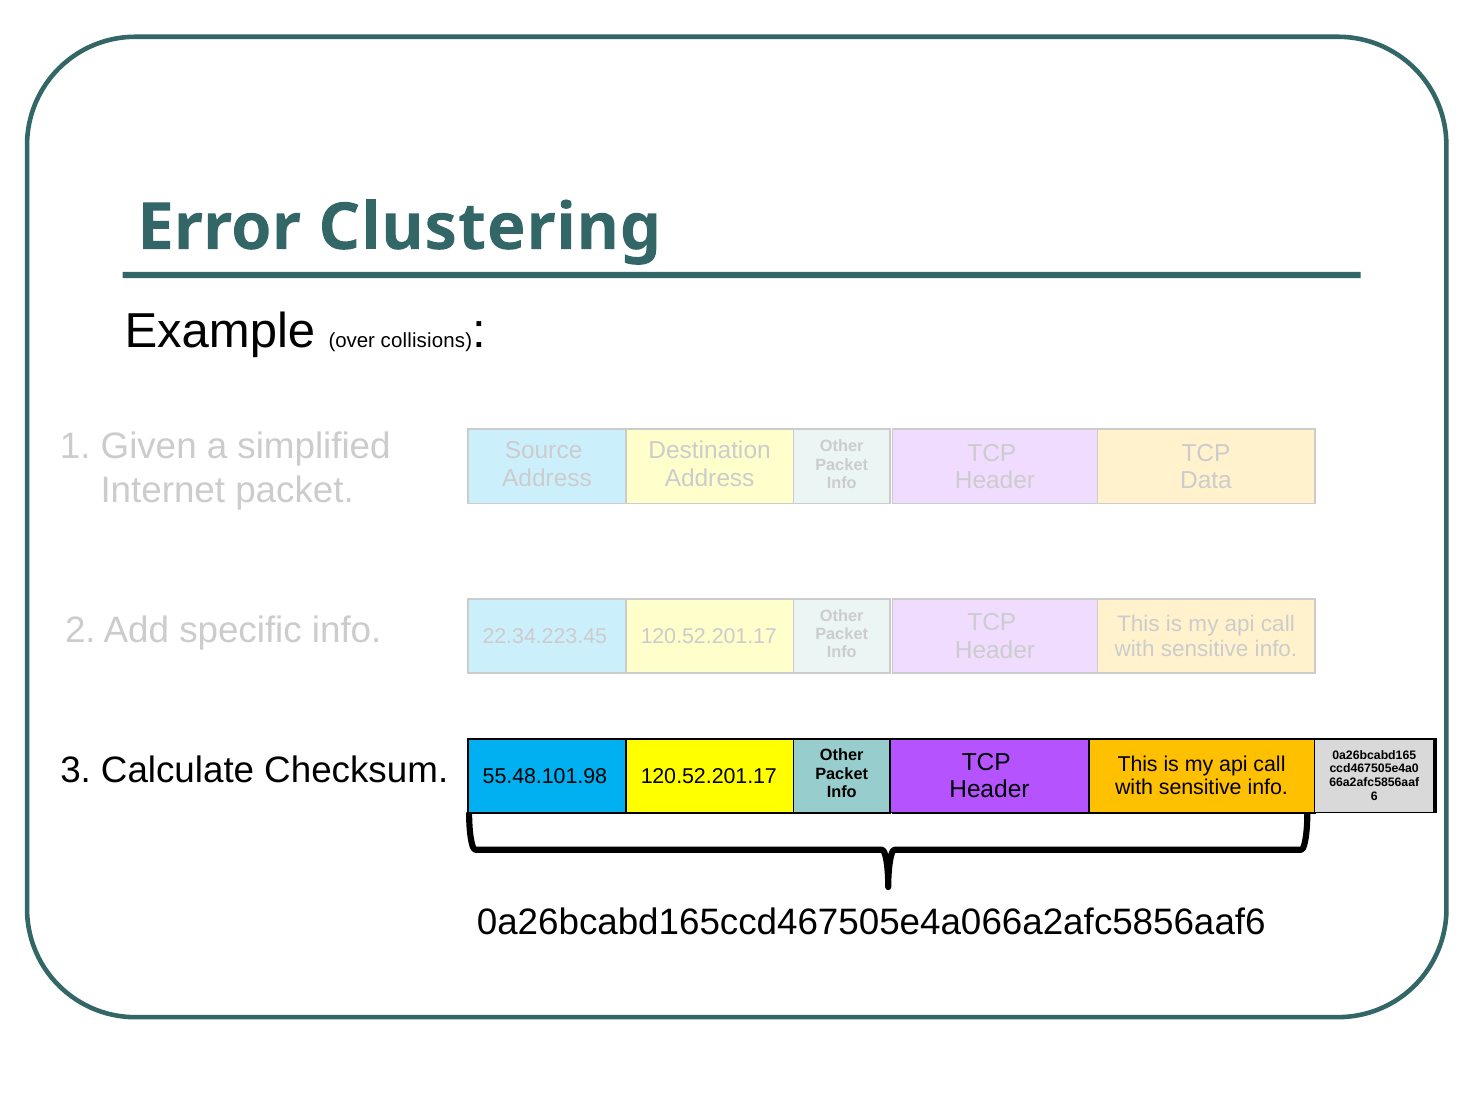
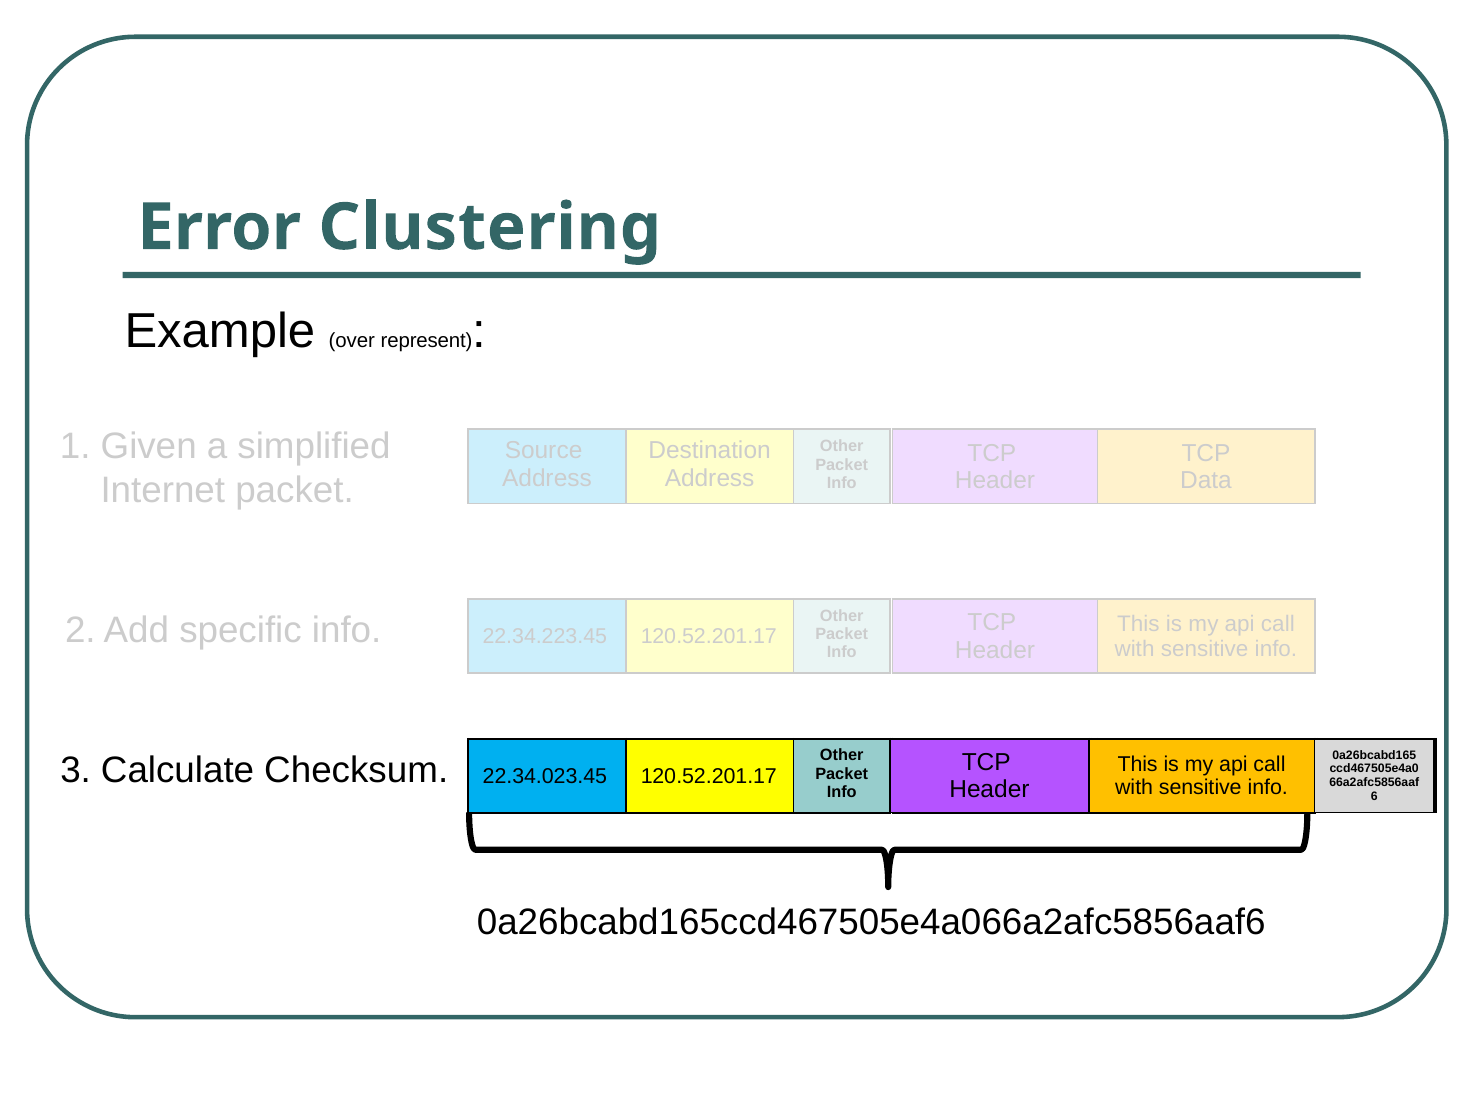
collisions: collisions -> represent (427, 340)
55.48.101.98: 55.48.101.98 -> 22.34.023.45 (545, 776)
